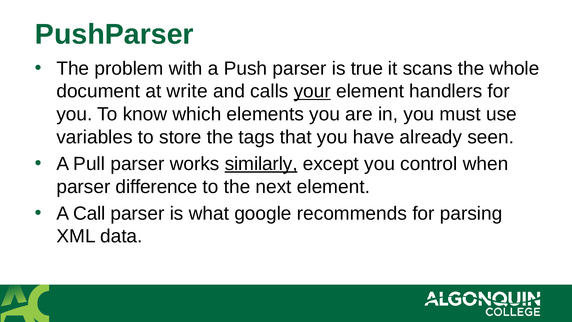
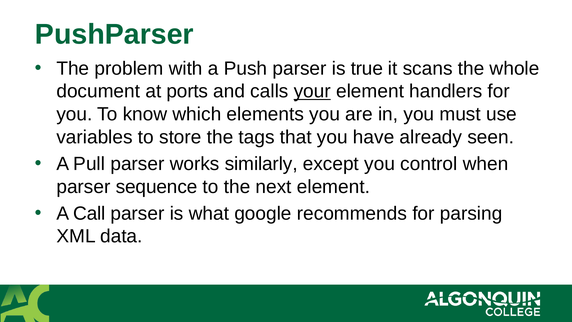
write: write -> ports (187, 91)
similarly underline: present -> none (261, 164)
difference: difference -> sequence (157, 187)
